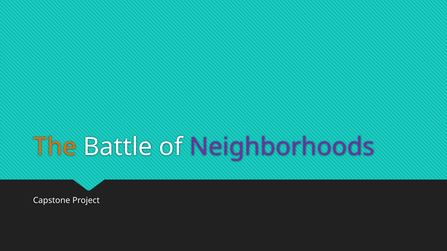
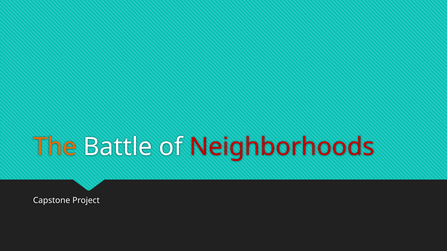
Neighborhoods colour: purple -> red (282, 147)
